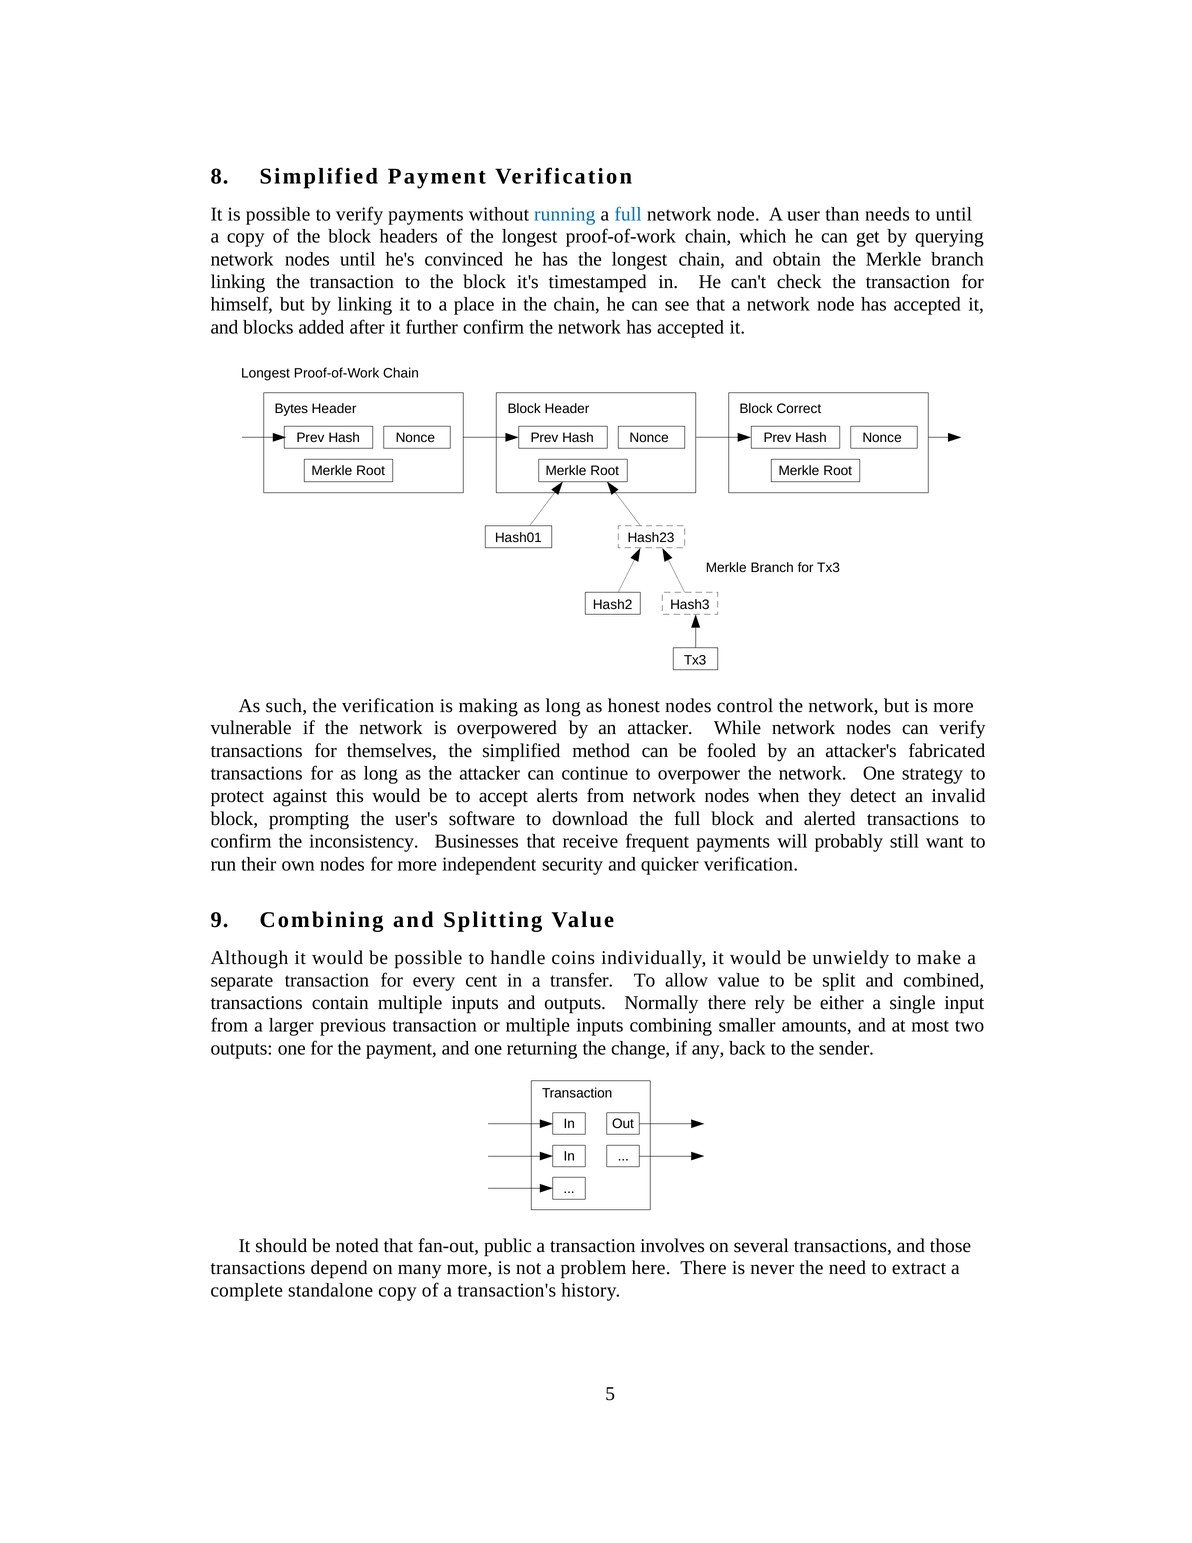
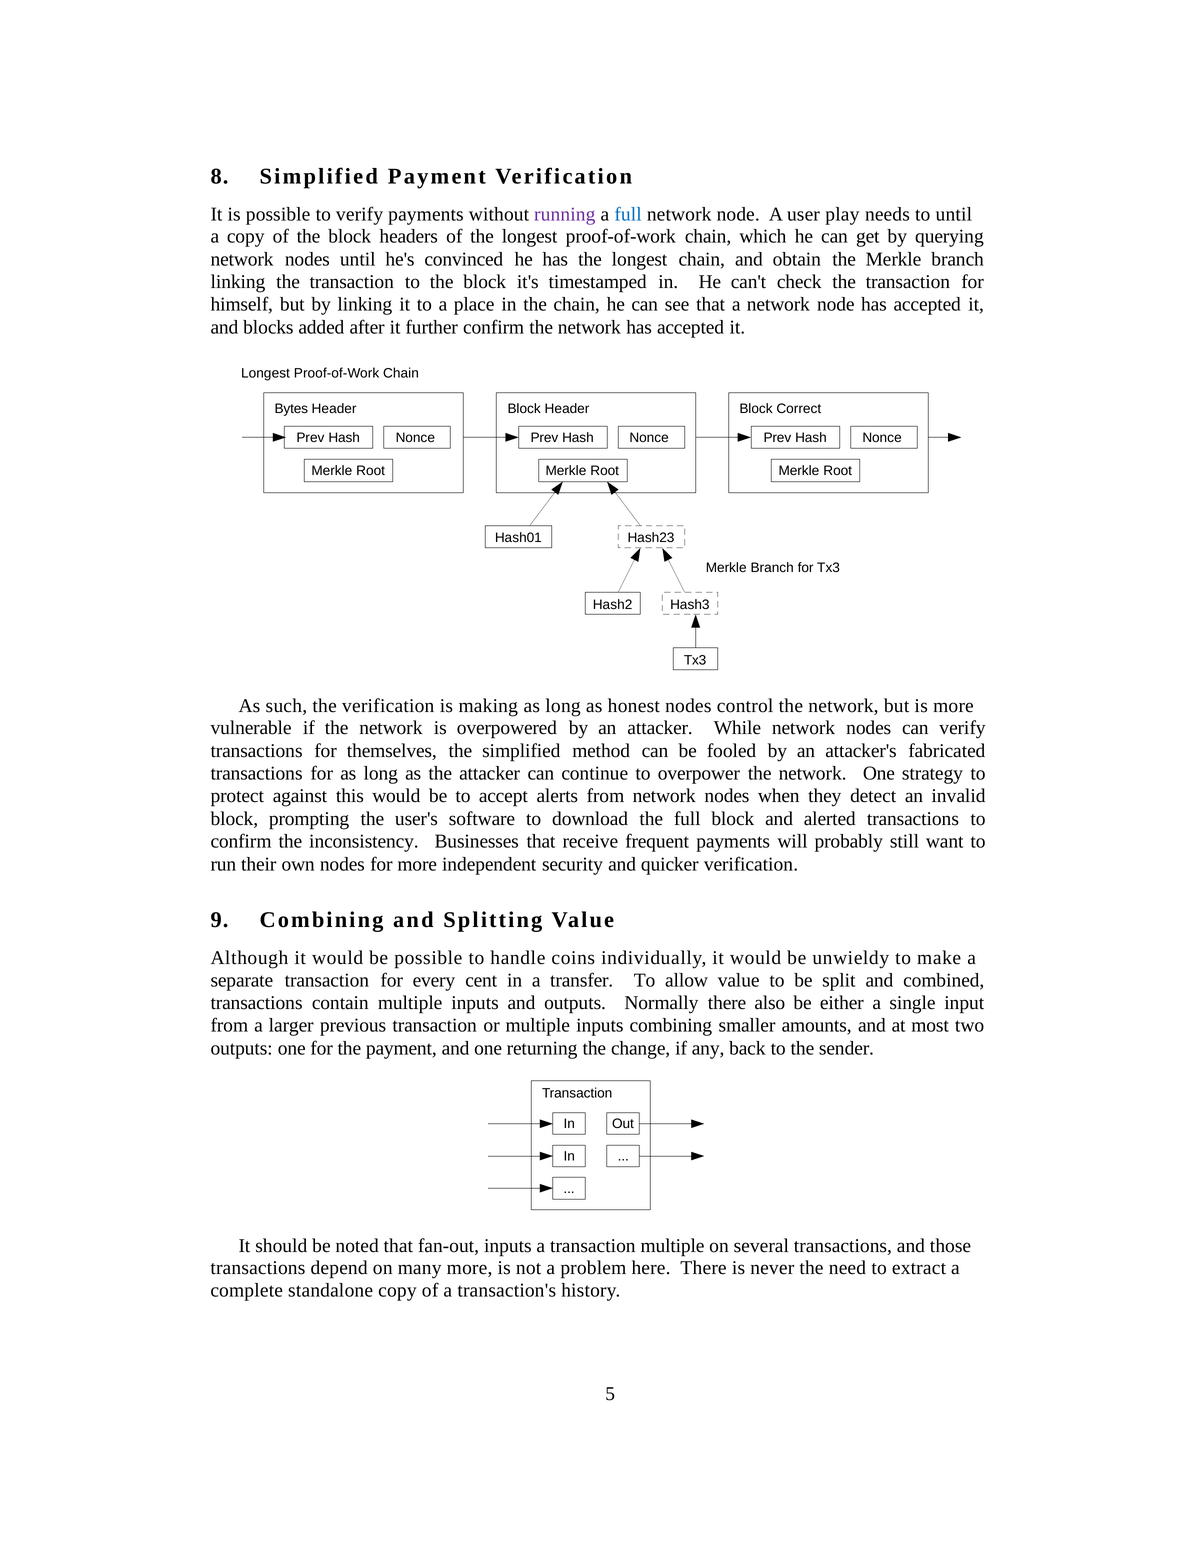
running colour: blue -> purple (565, 214)
than: than -> play (842, 214)
rely: rely -> also (770, 1003)
fan-out public: public -> inputs (508, 1245)
transaction involves: involves -> multiple (673, 1245)
